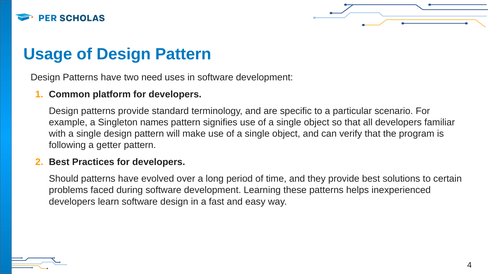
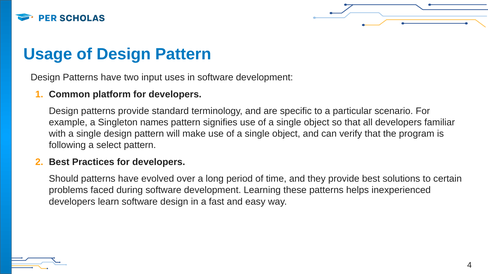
need: need -> input (152, 78)
getter: getter -> select (109, 145)
